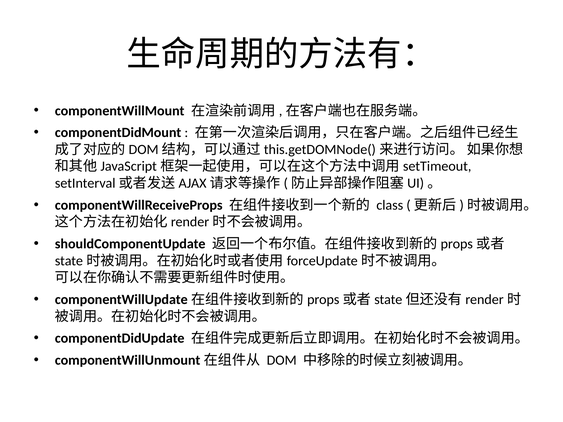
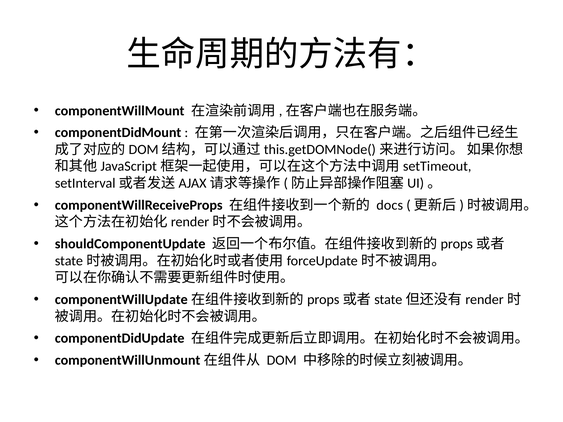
class: class -> docs (390, 205)
